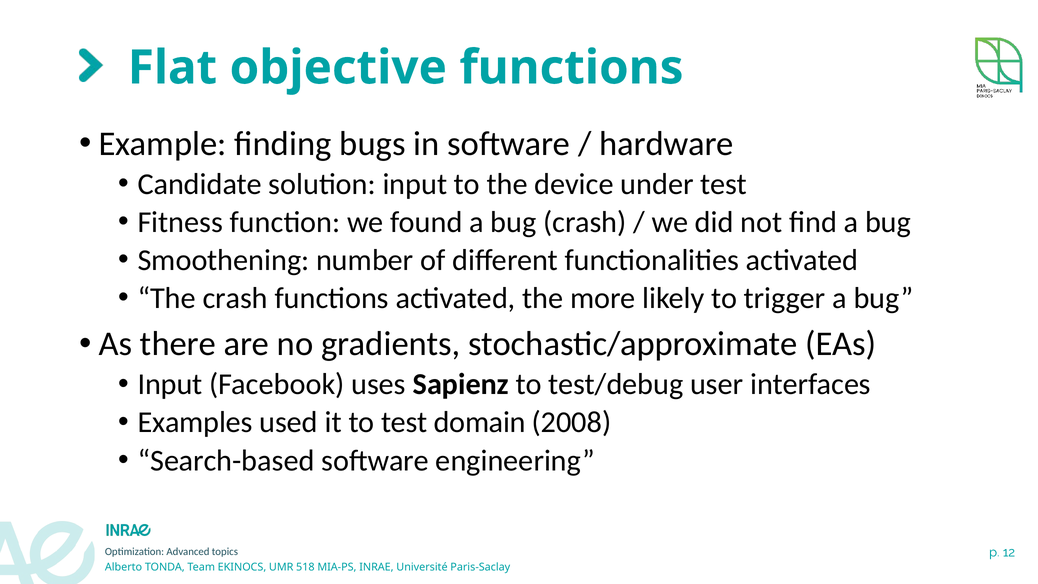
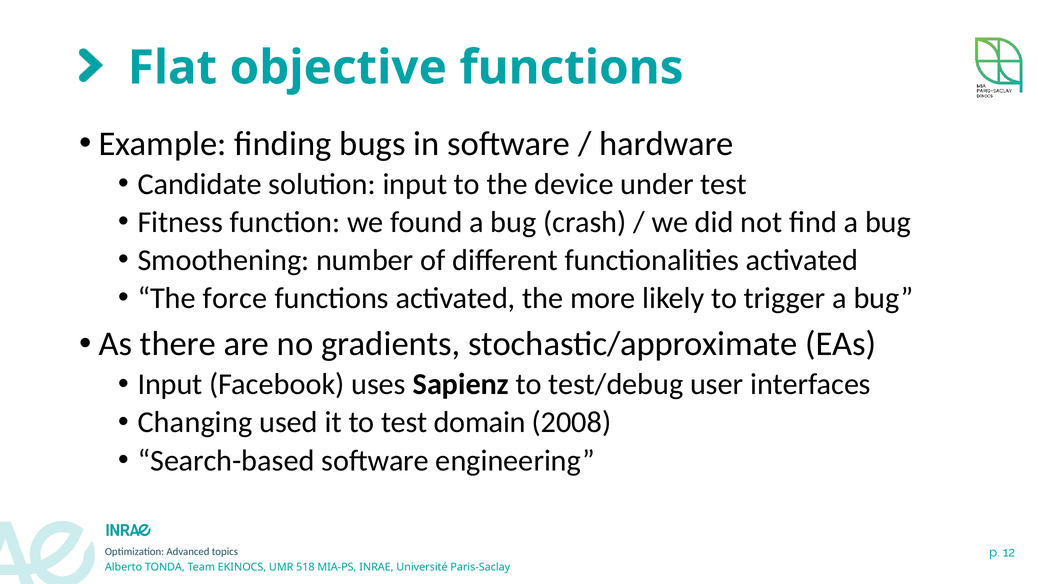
The crash: crash -> force (235, 298)
Examples: Examples -> Changing (195, 422)
